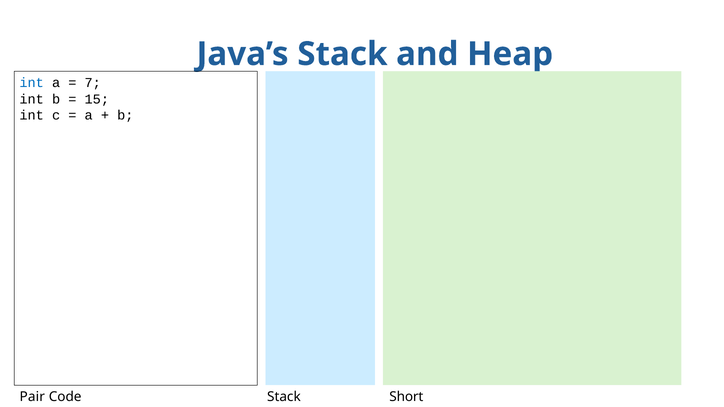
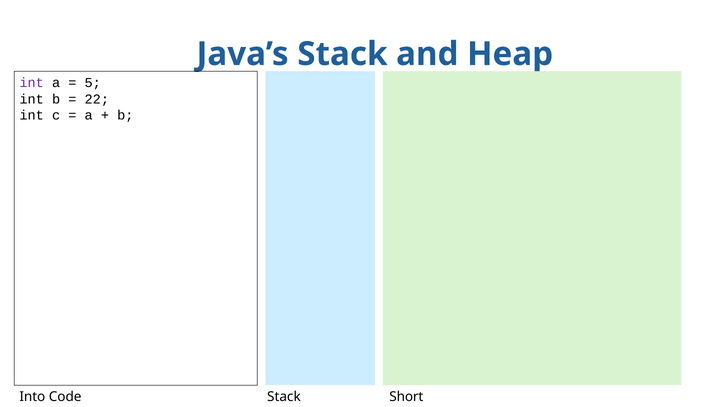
int colour: blue -> purple (32, 83)
7: 7 -> 5 (93, 83)
15: 15 -> 22 (97, 99)
Pair: Pair -> Into (32, 397)
